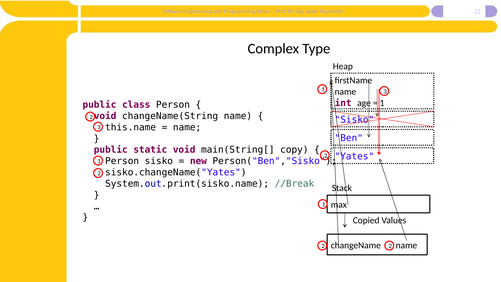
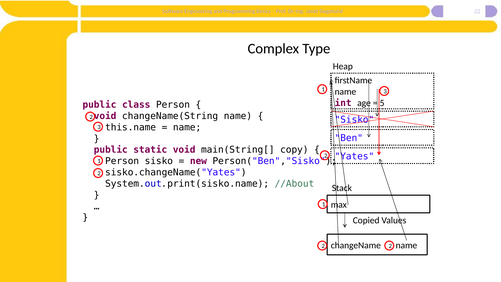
1: 1 -> 5 (382, 103)
//Break: //Break -> //About (294, 184)
